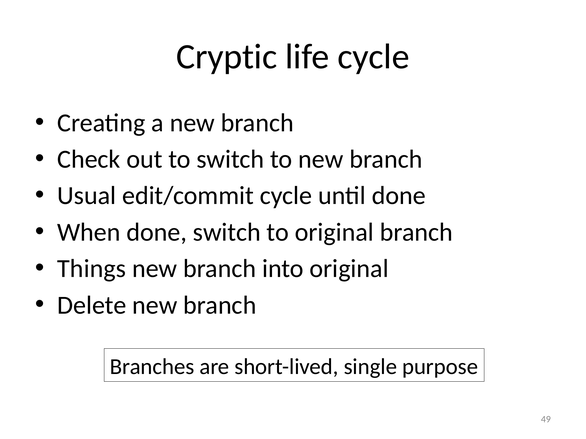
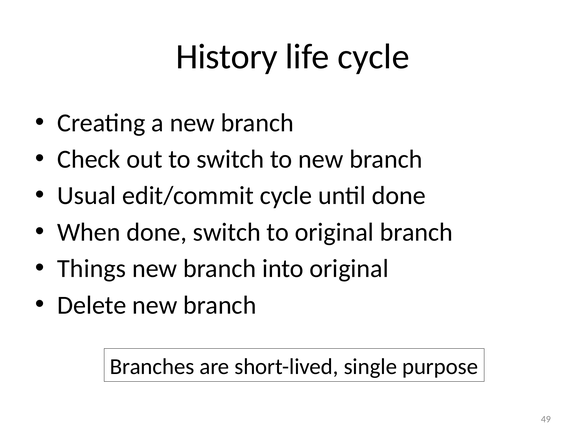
Cryptic: Cryptic -> History (227, 57)
